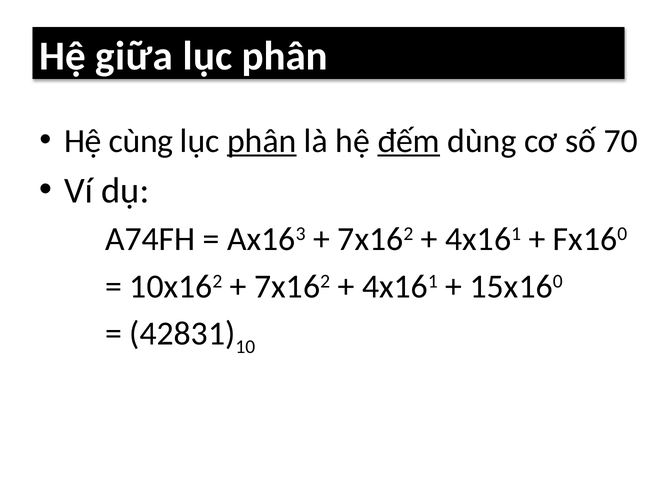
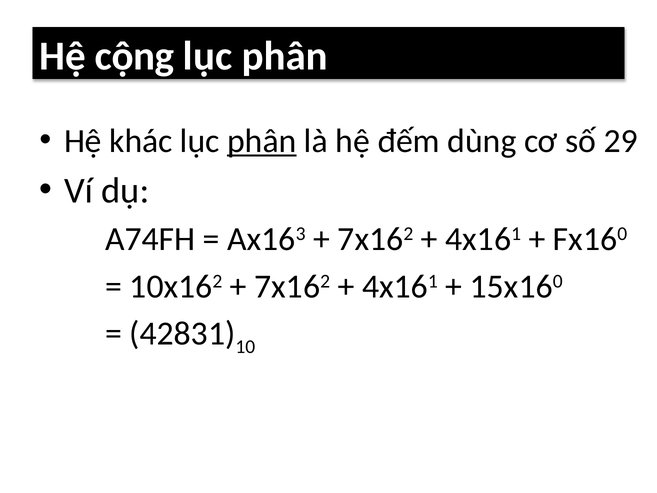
giữa: giữa -> cộng (135, 56)
cùng: cùng -> khác (141, 141)
đếm underline: present -> none (409, 141)
70: 70 -> 29 (621, 141)
